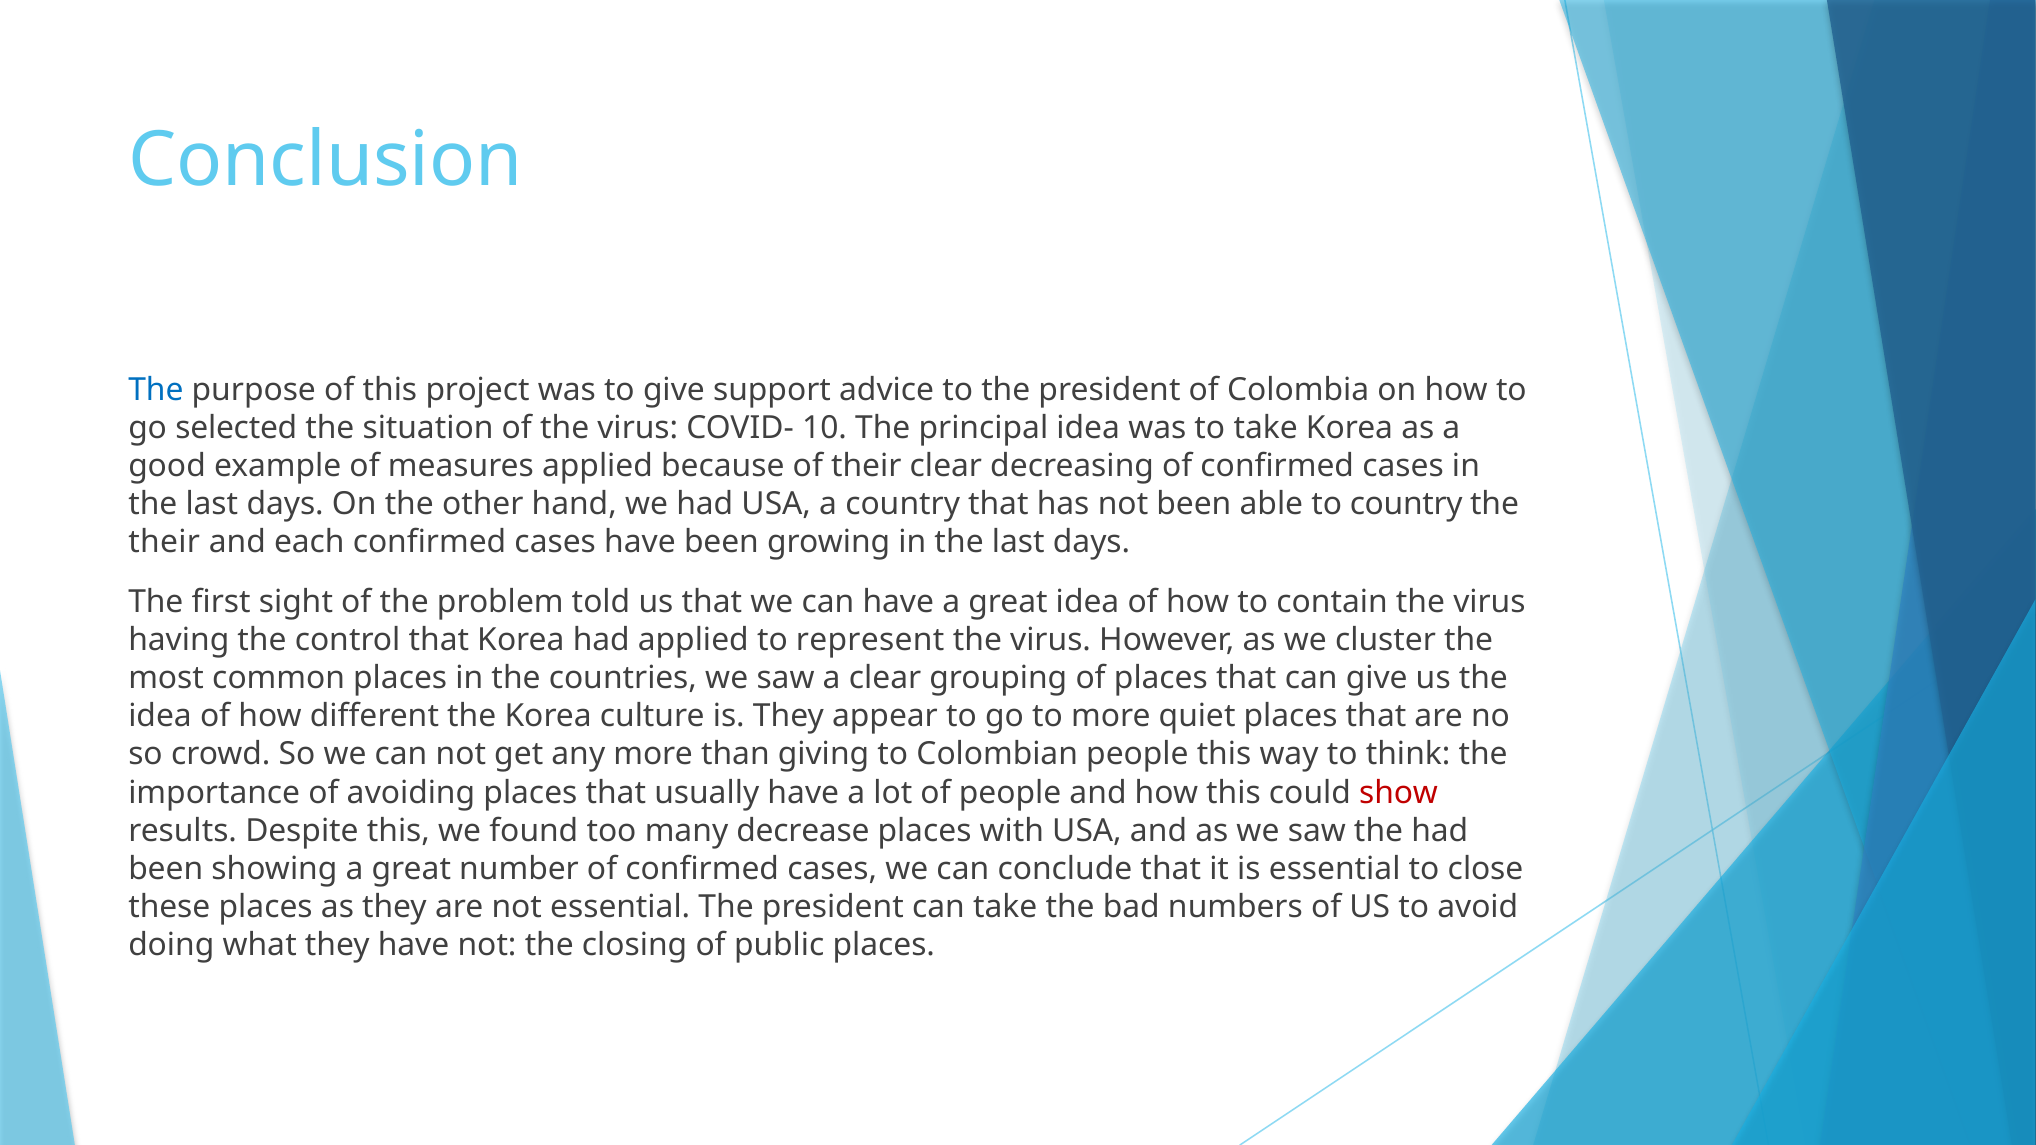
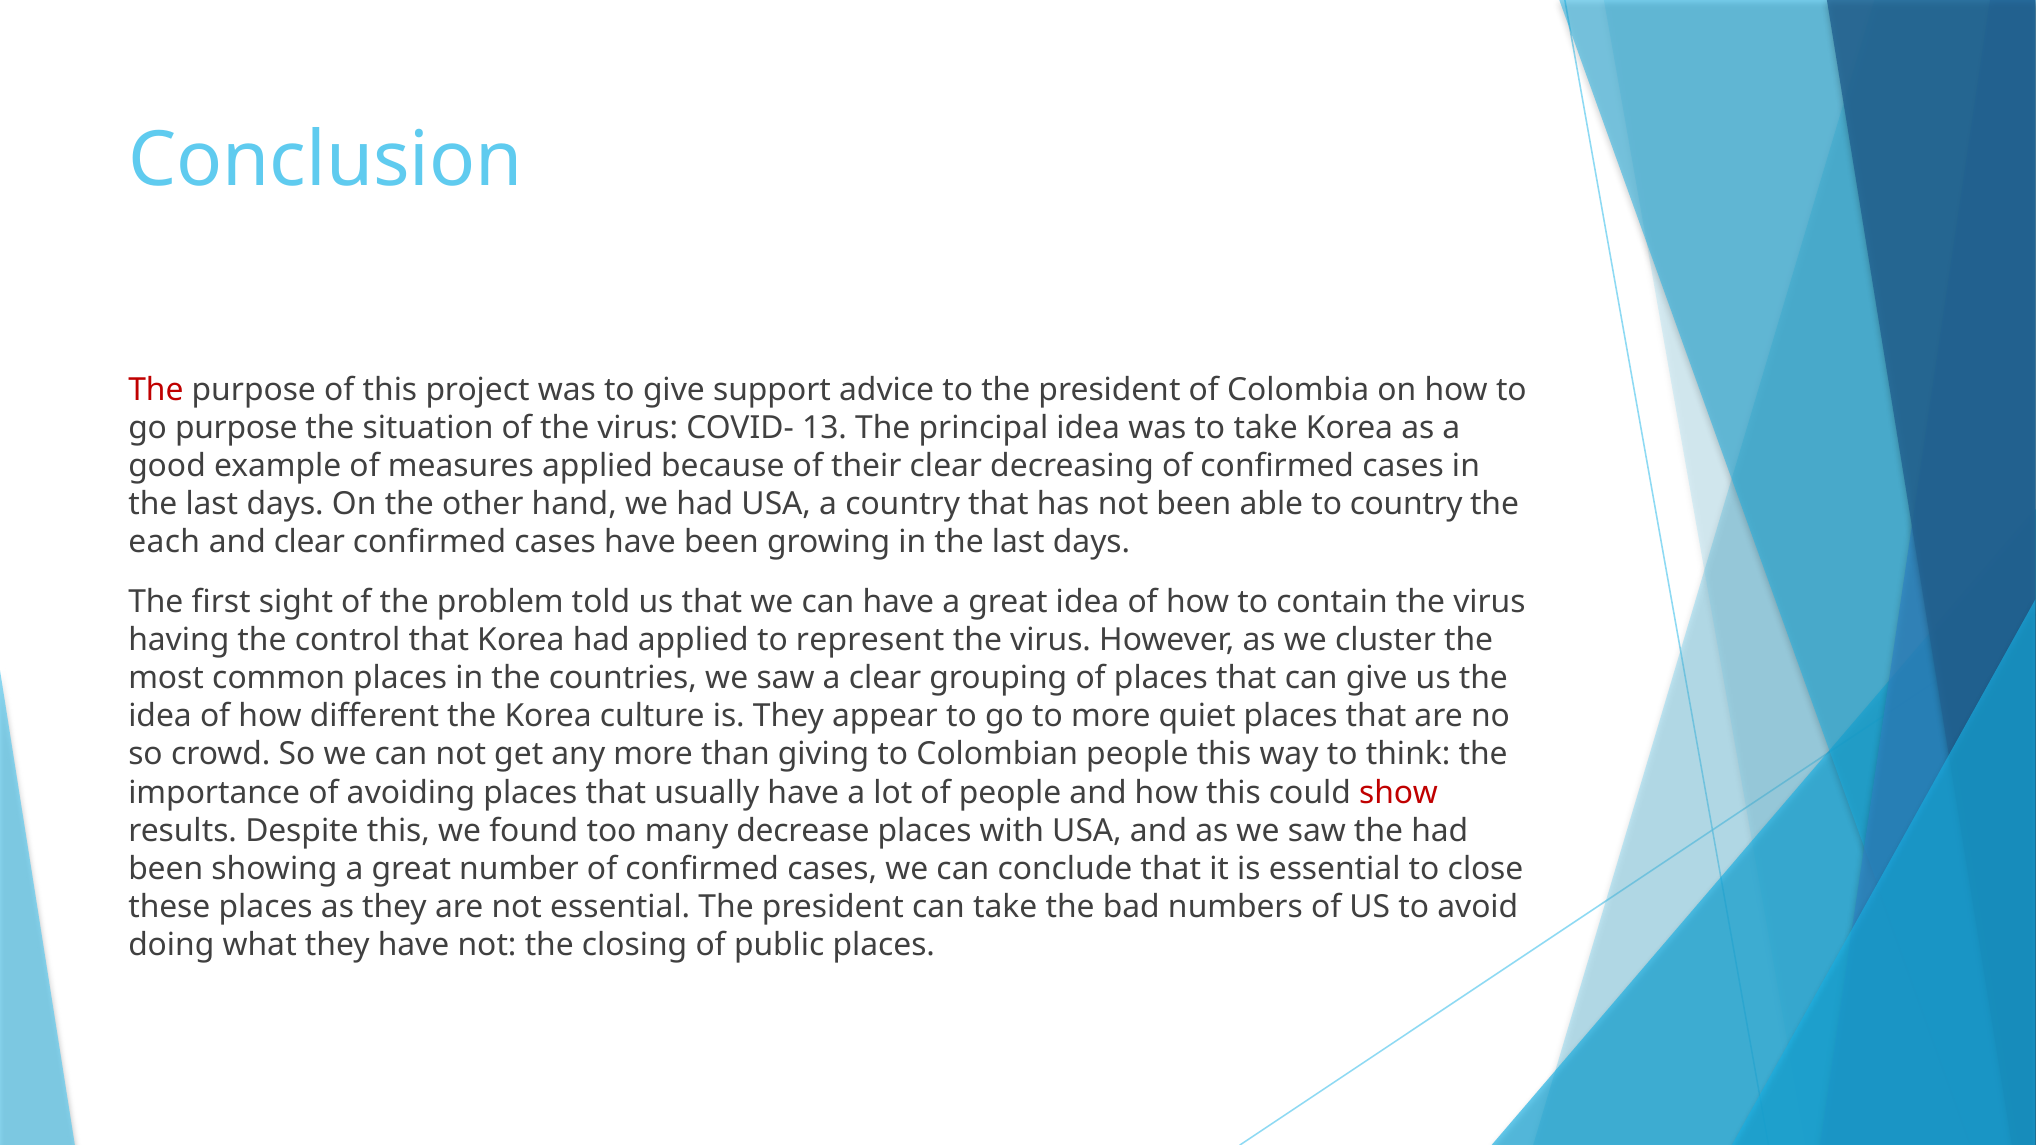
The colour: blue -> red (156, 390)
go selected: selected -> purpose (236, 428)
10: 10 -> 13 (825, 428)
their: their -> each (164, 542)
and each: each -> clear (309, 542)
